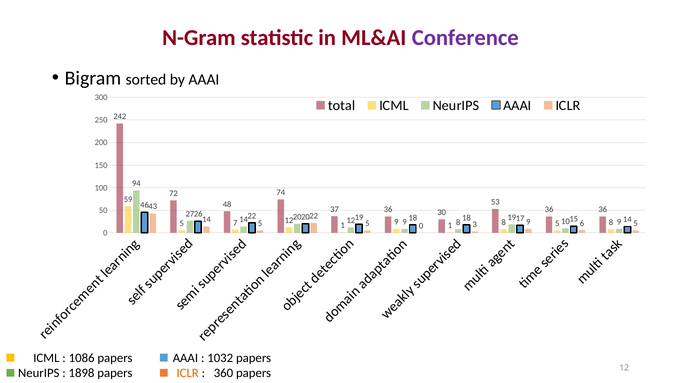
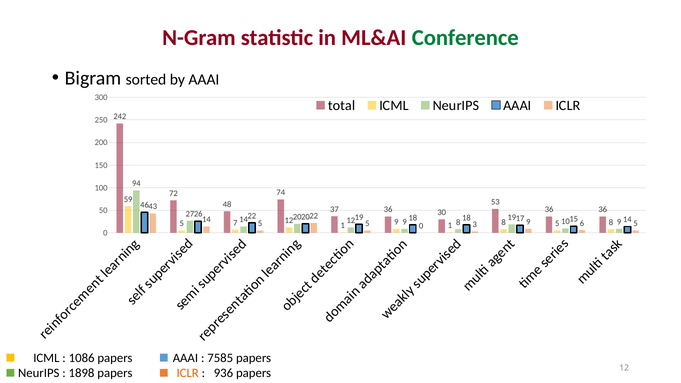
Conference colour: purple -> green (465, 38)
1032: 1032 -> 7585 (220, 358)
360: 360 -> 936 (223, 373)
